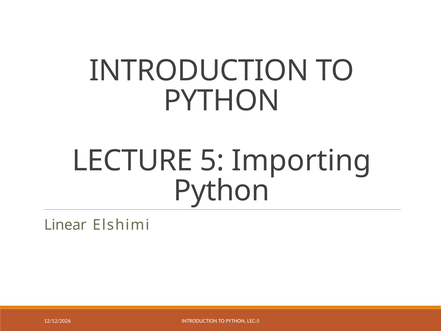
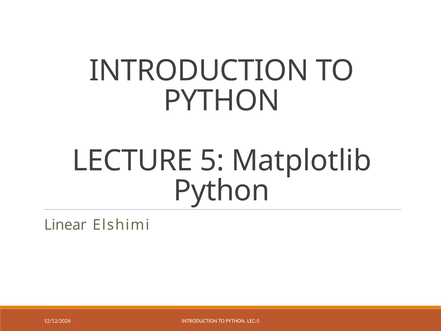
Importing: Importing -> Matplotlib (301, 161)
